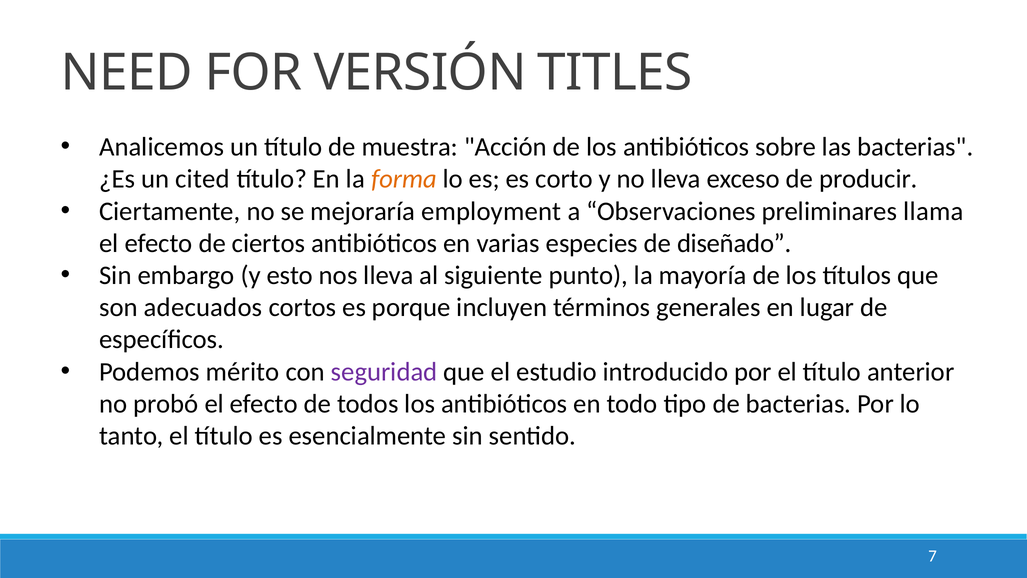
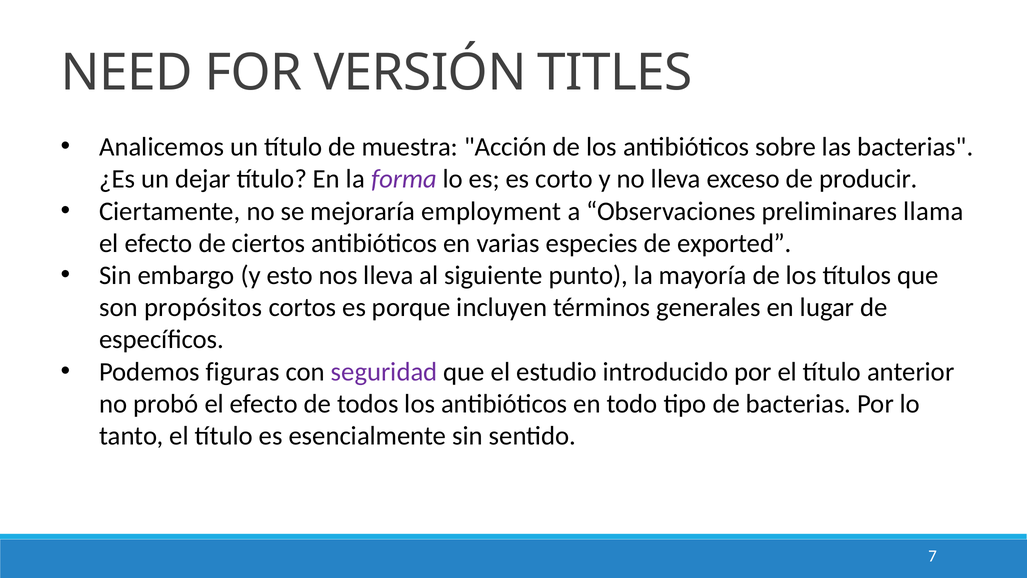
cited: cited -> dejar (203, 179)
forma colour: orange -> purple (404, 179)
diseñado: diseñado -> exported (734, 243)
adecuados: adecuados -> propósitos (203, 307)
mérito: mérito -> figuras (243, 372)
